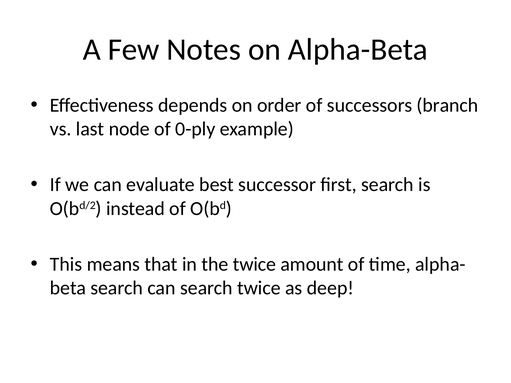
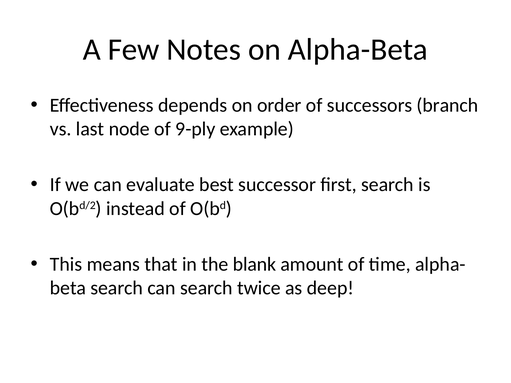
0-ply: 0-ply -> 9-ply (195, 129)
the twice: twice -> blank (254, 264)
